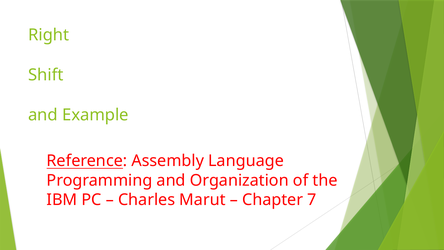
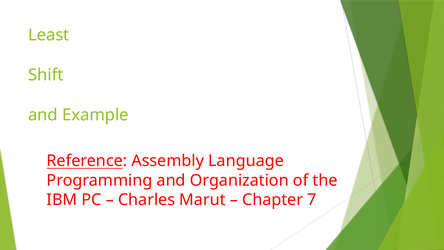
Right: Right -> Least (49, 35)
